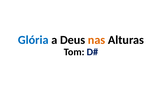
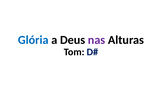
nas colour: orange -> purple (97, 40)
